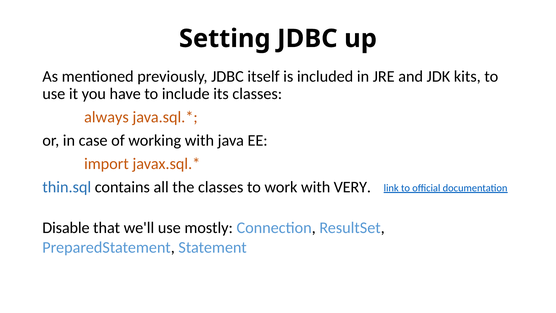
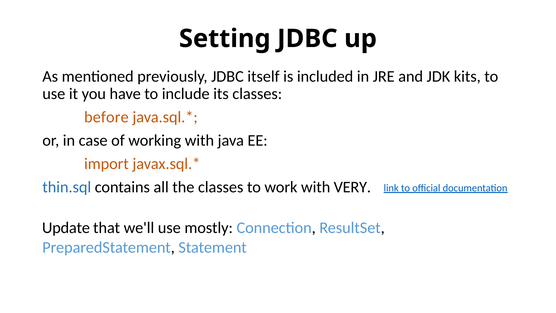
always: always -> before (106, 117)
Disable: Disable -> Update (66, 228)
